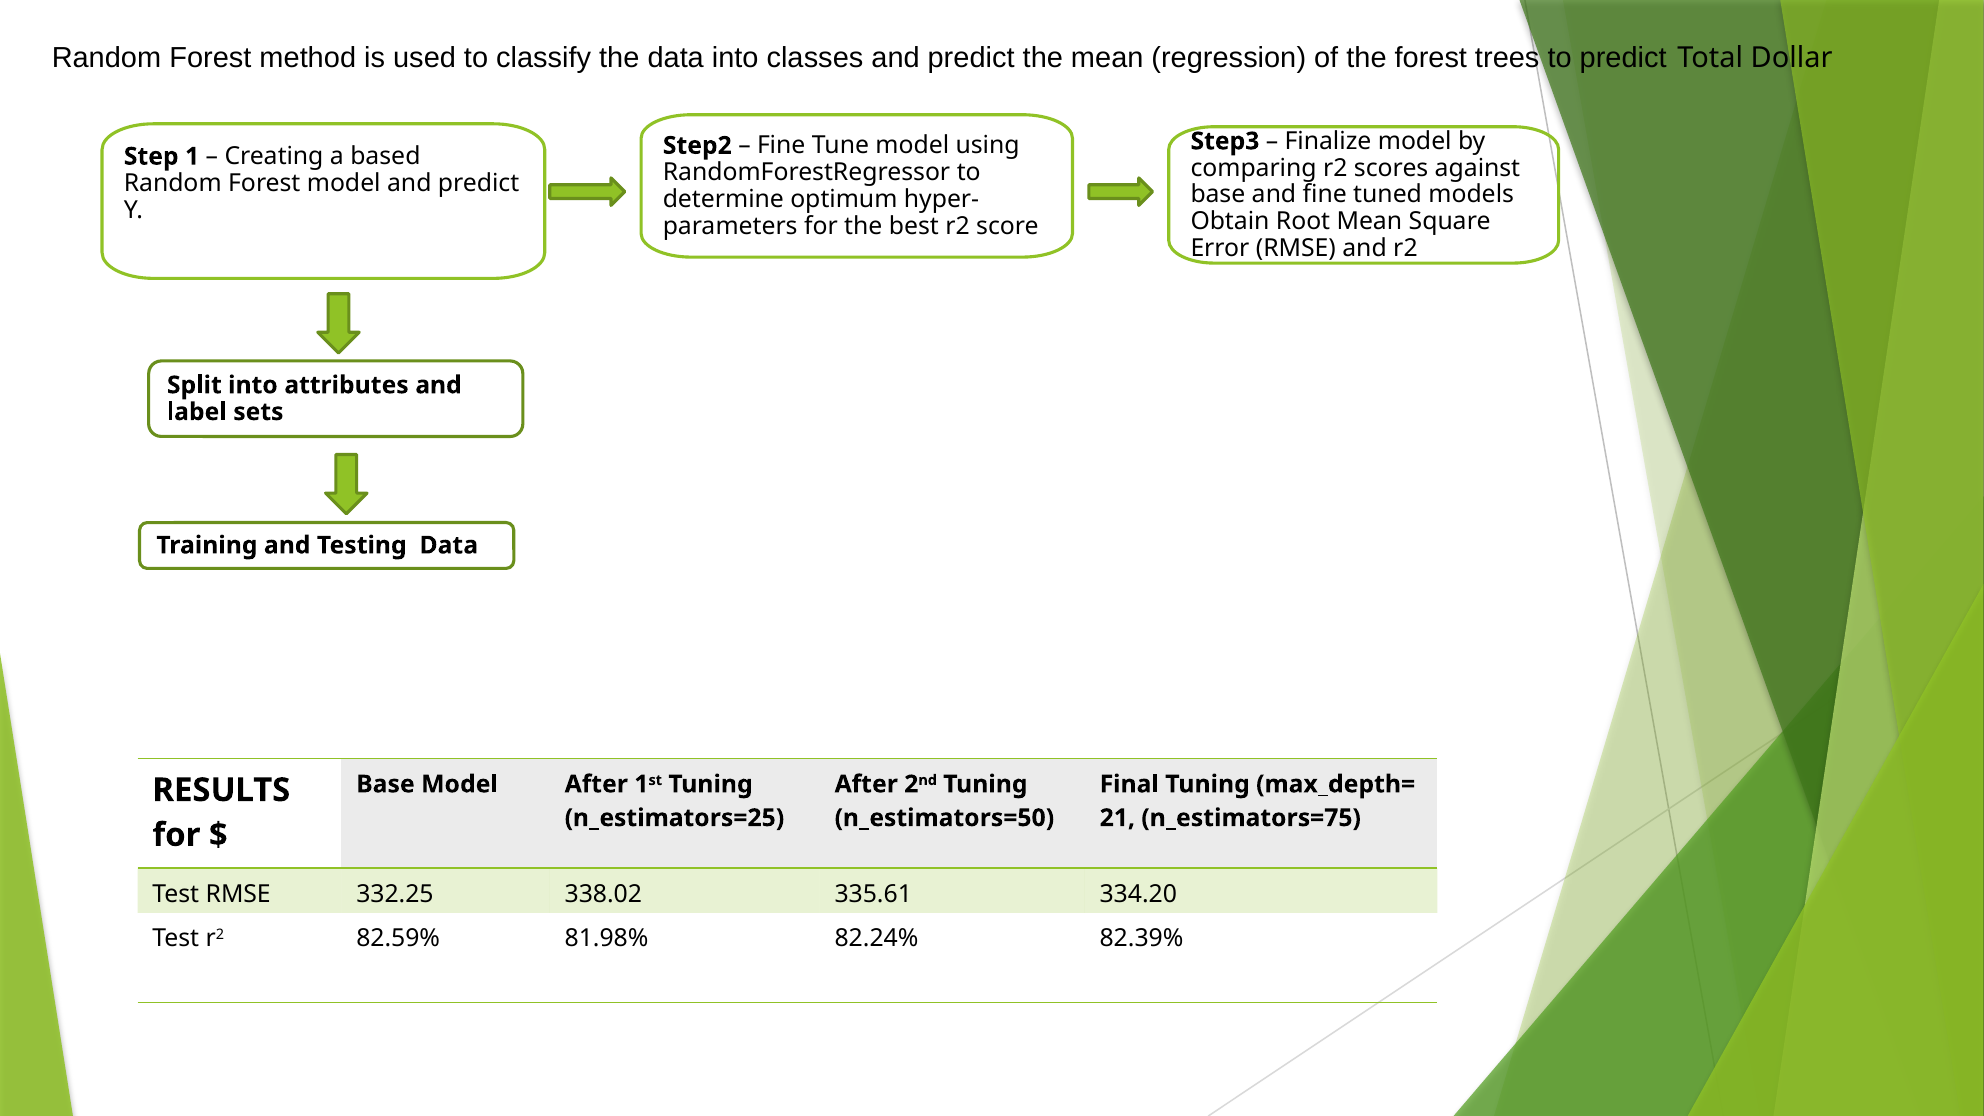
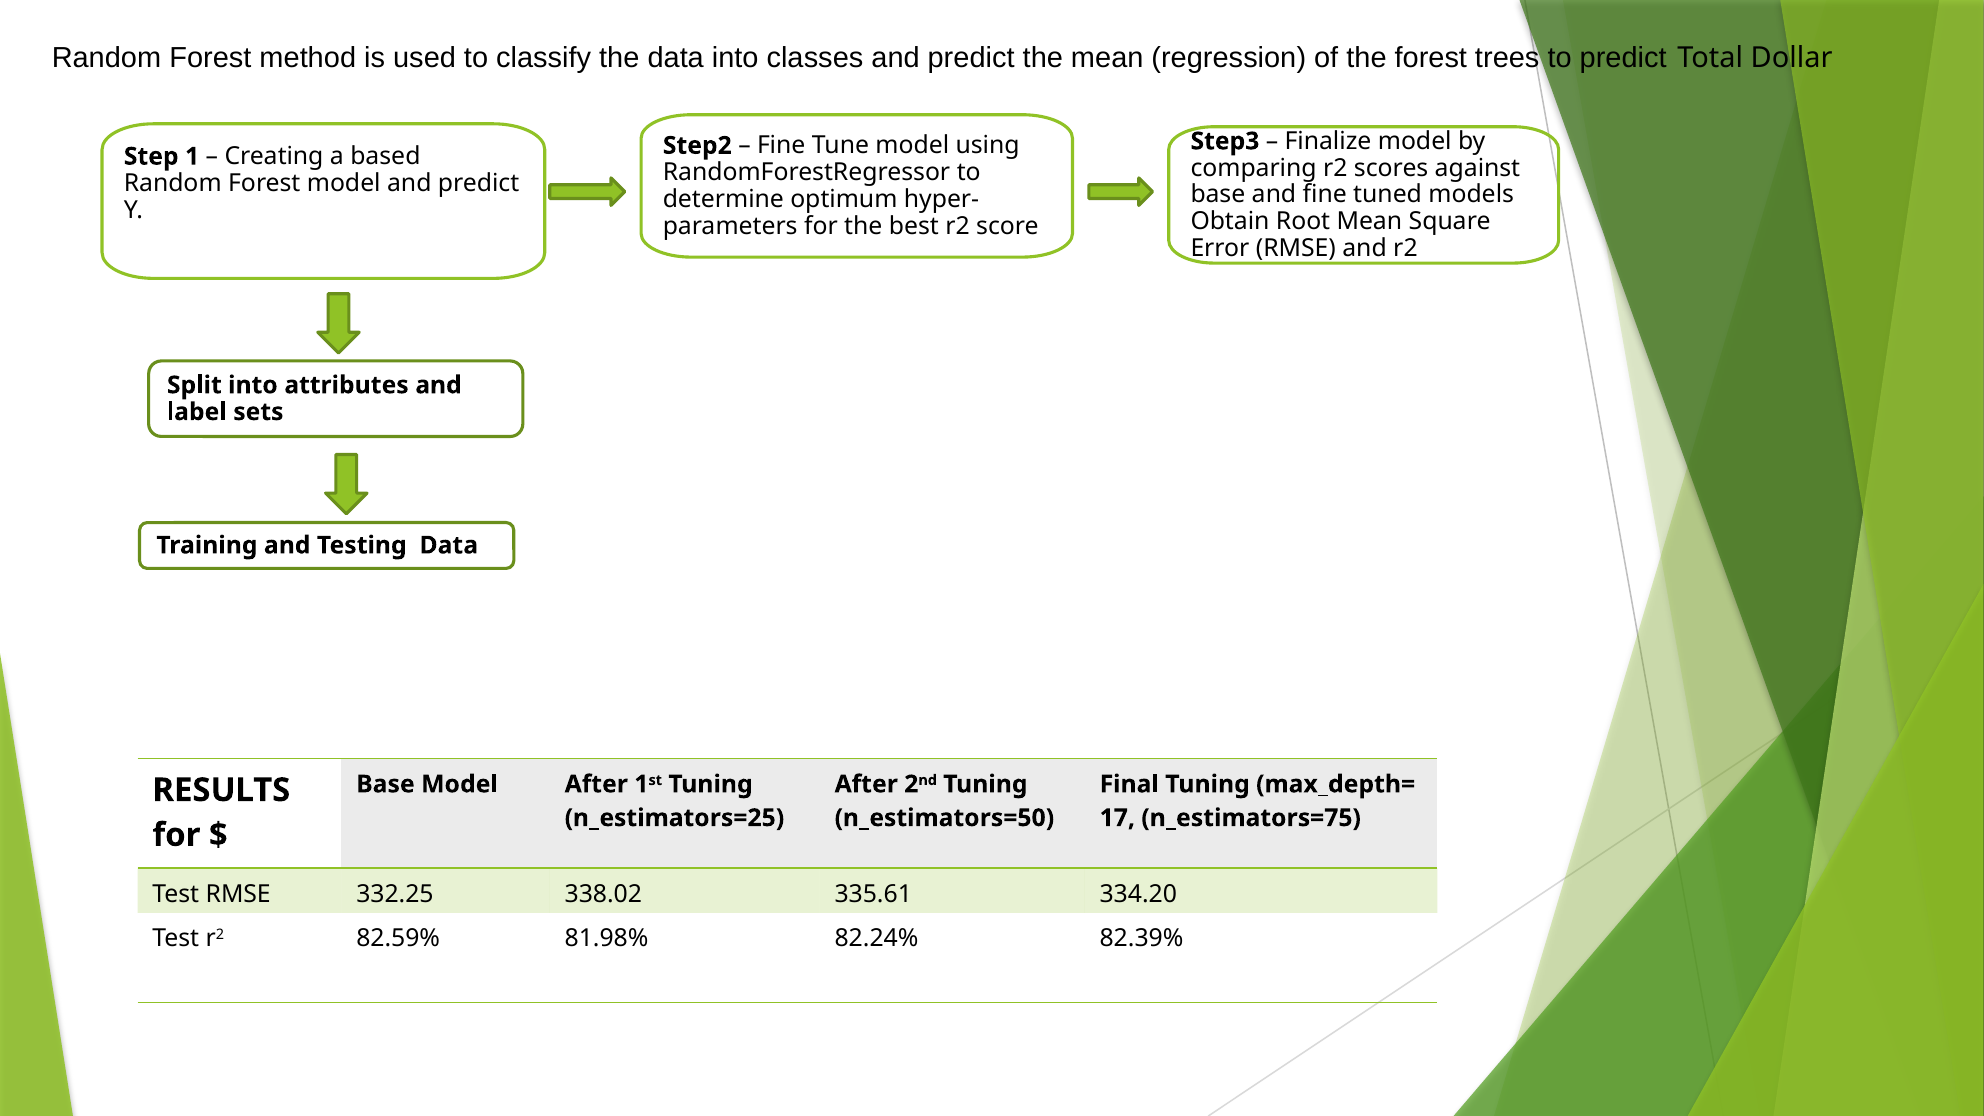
21: 21 -> 17 (1117, 818)
